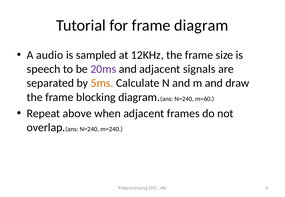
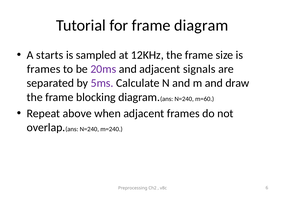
audio: audio -> starts (50, 55)
speech: speech -> frames (44, 69)
5ms colour: orange -> purple (102, 83)
